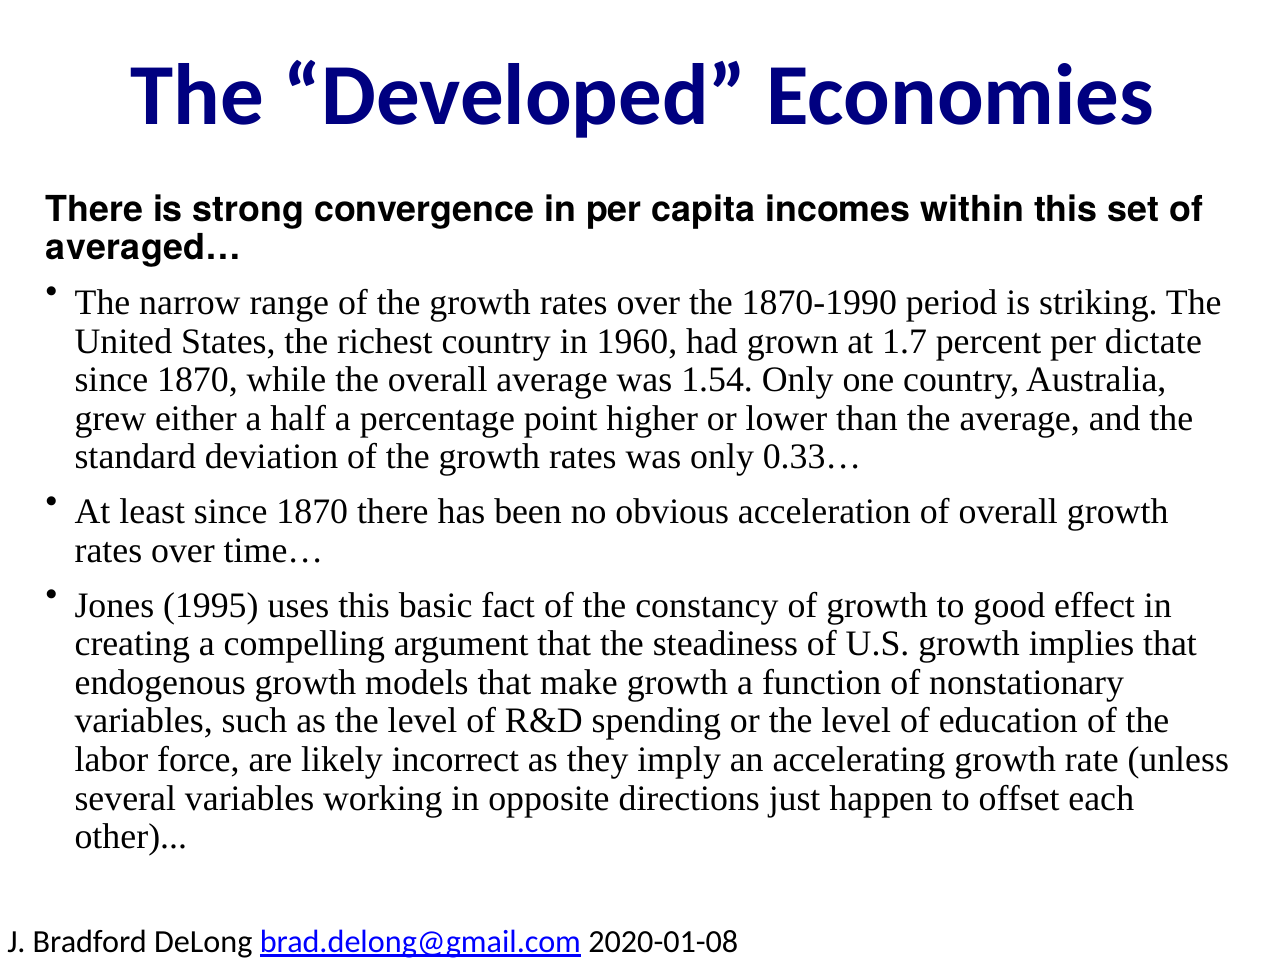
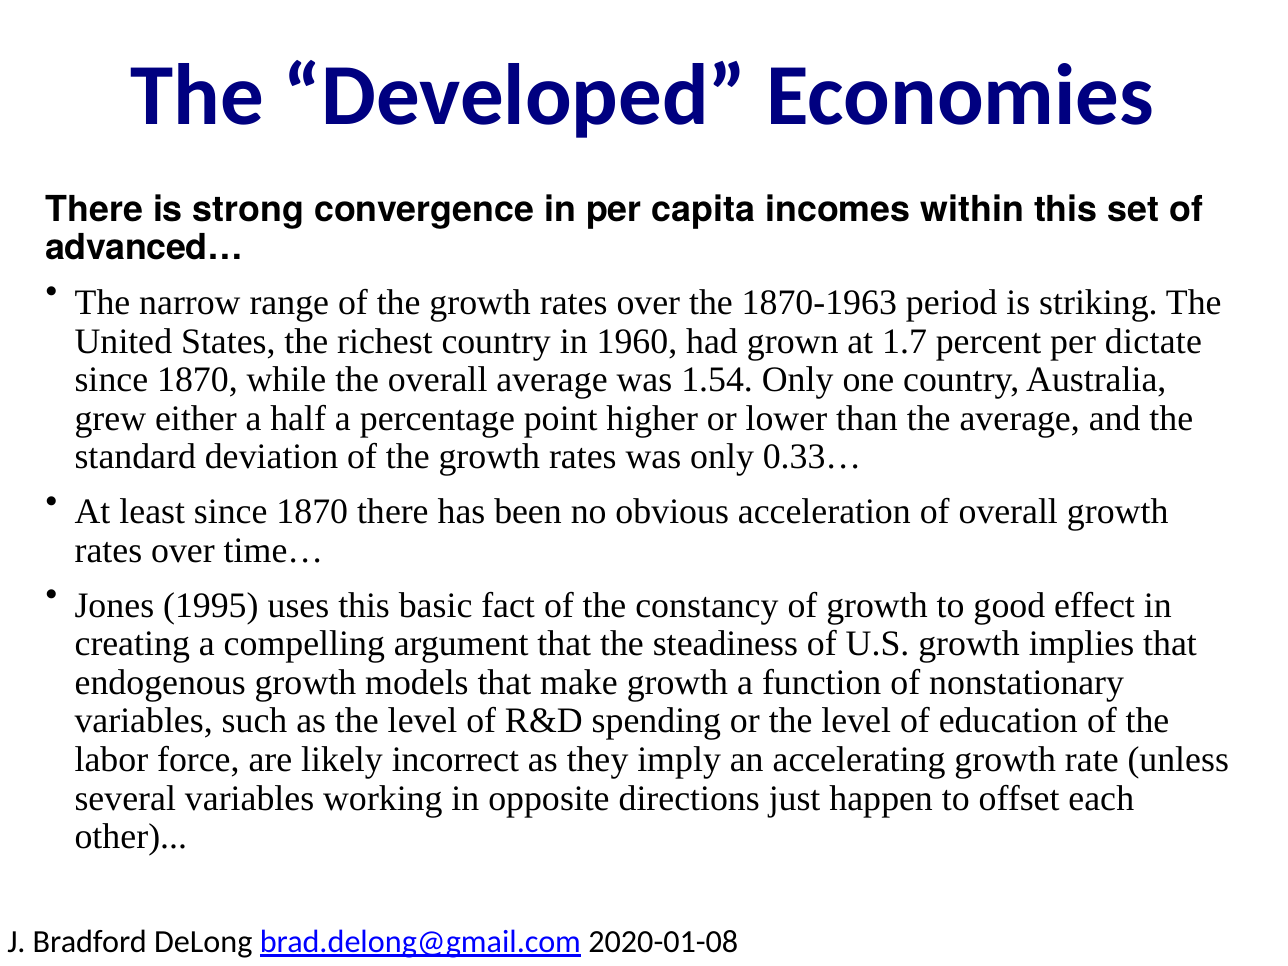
averaged…: averaged… -> advanced… (144, 248)
1870-1990: 1870-1990 -> 1870-1963 (819, 303)
